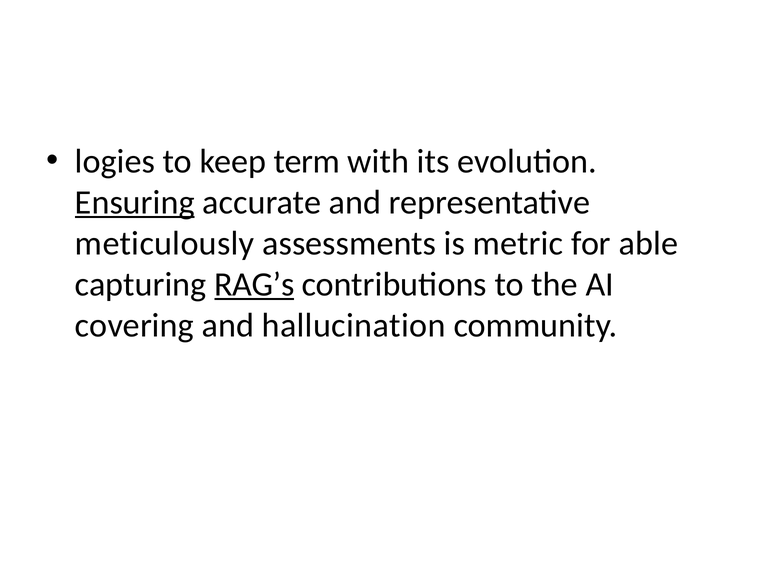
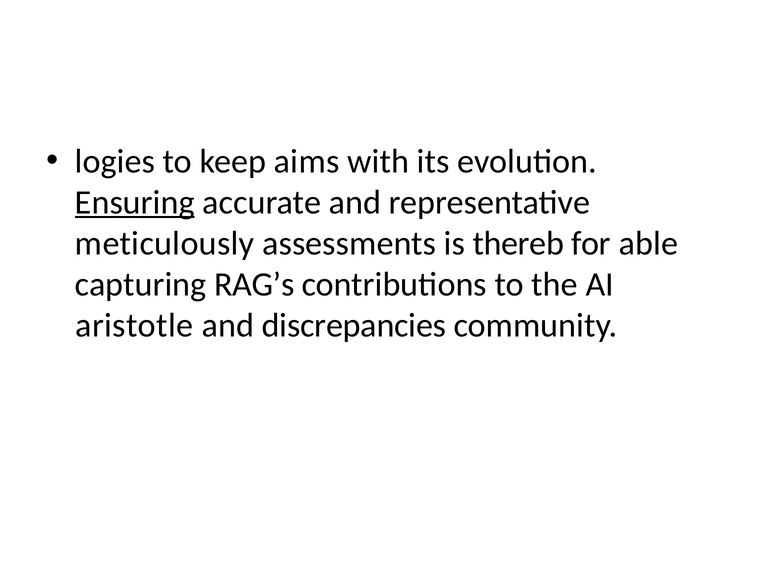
term: term -> aims (307, 161)
metric: metric -> thereb (518, 243)
RAG’s underline: present -> none (254, 284)
covering: covering -> aristotle (134, 325)
hallucination: hallucination -> discrepancies (354, 325)
